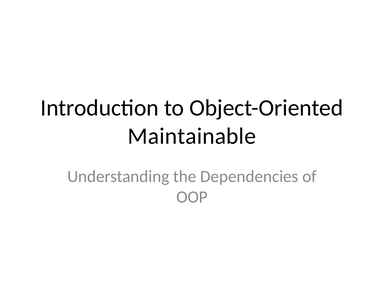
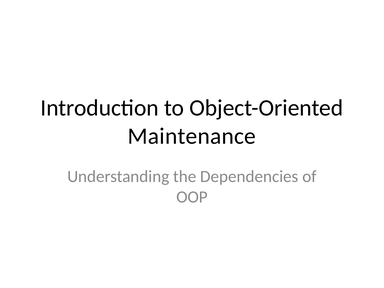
Maintainable: Maintainable -> Maintenance (192, 136)
